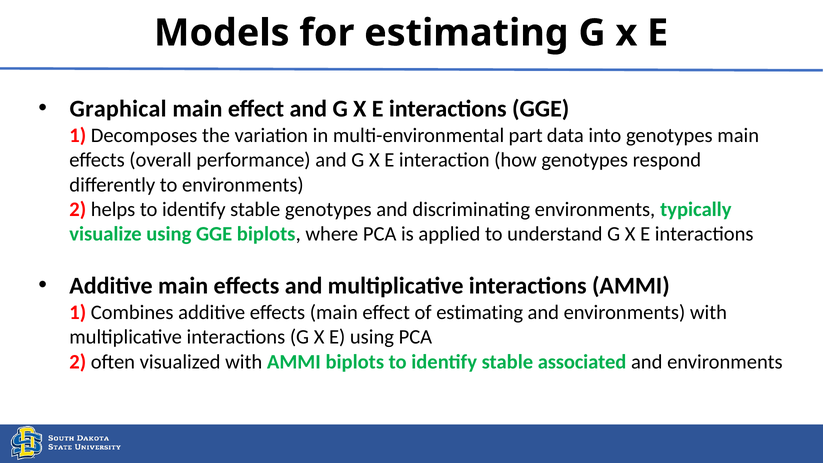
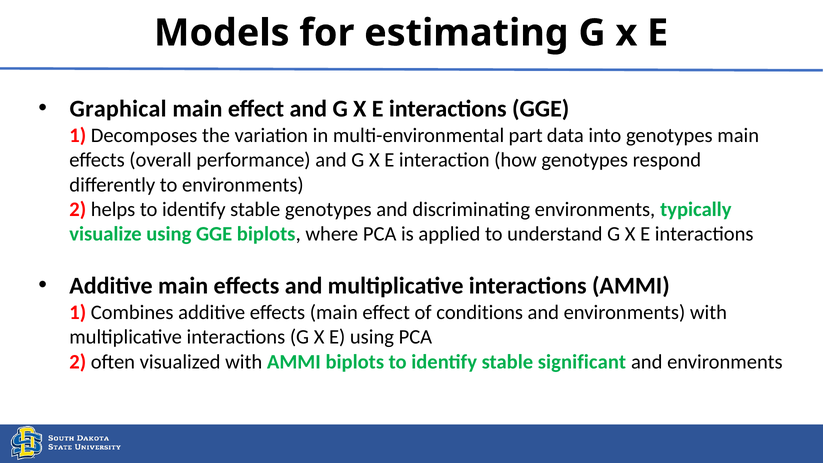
of estimating: estimating -> conditions (480, 312)
associated: associated -> significant (582, 362)
